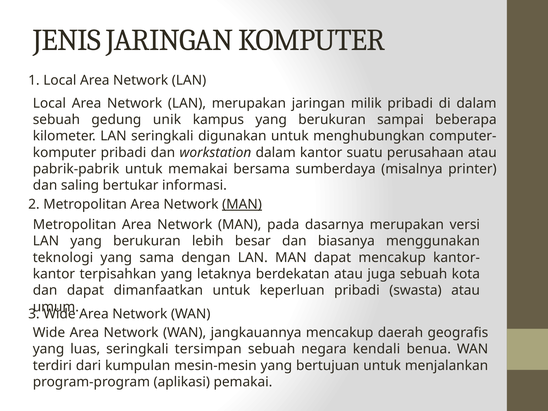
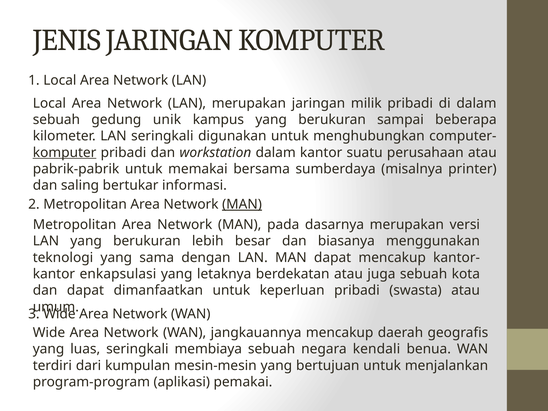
komputer underline: none -> present (65, 153)
terpisahkan: terpisahkan -> enkapsulasi (118, 274)
tersimpan: tersimpan -> membiaya (208, 349)
